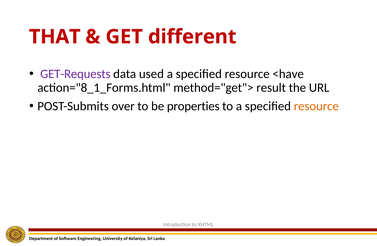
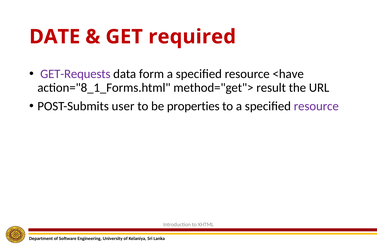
THAT: THAT -> DATE (55, 37)
different: different -> required (192, 37)
used: used -> form (151, 74)
over: over -> user (123, 106)
resource colour: orange -> purple (316, 106)
